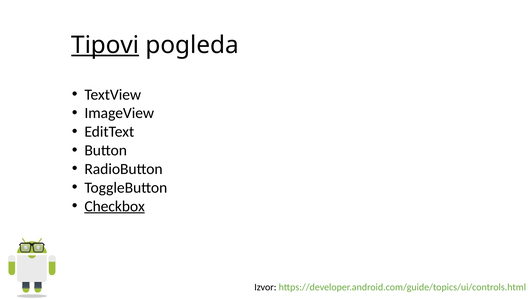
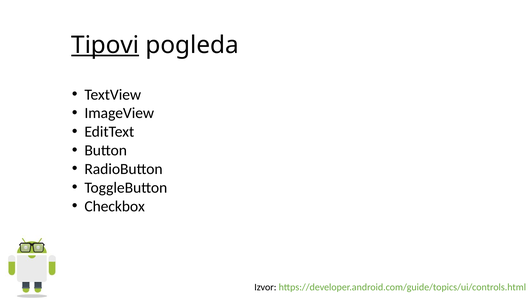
Checkbox underline: present -> none (115, 206)
